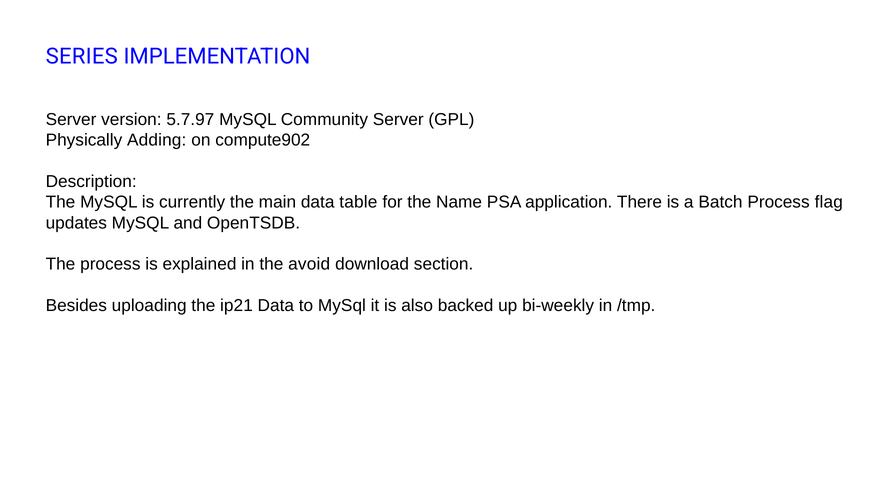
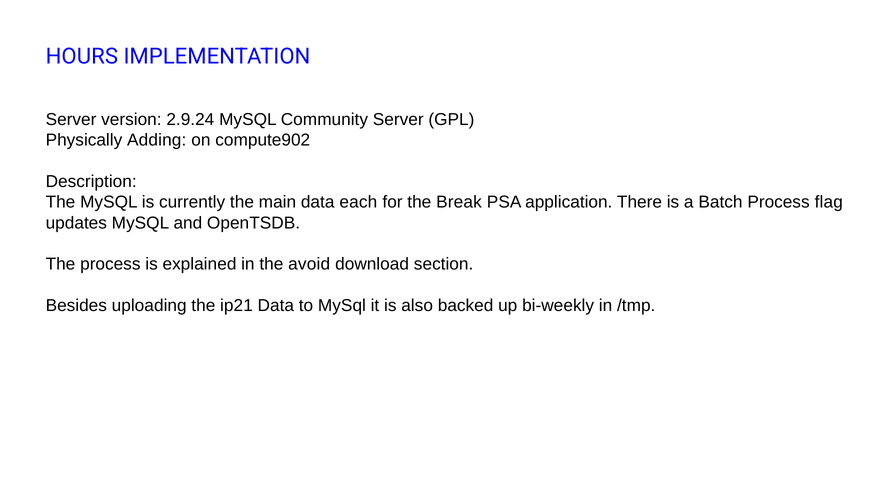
SERIES: SERIES -> HOURS (82, 56)
5.7.97: 5.7.97 -> 2.9.24 (190, 120)
table: table -> each (358, 202)
Name: Name -> Break (459, 202)
